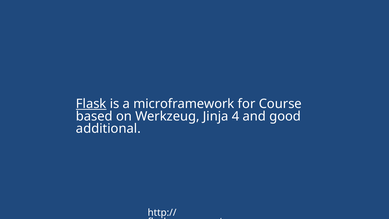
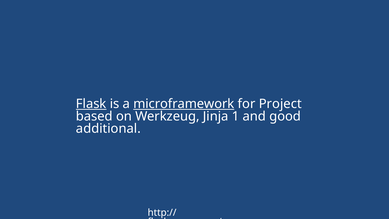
microframework underline: none -> present (184, 104)
Course: Course -> Project (280, 104)
4: 4 -> 1 (236, 116)
